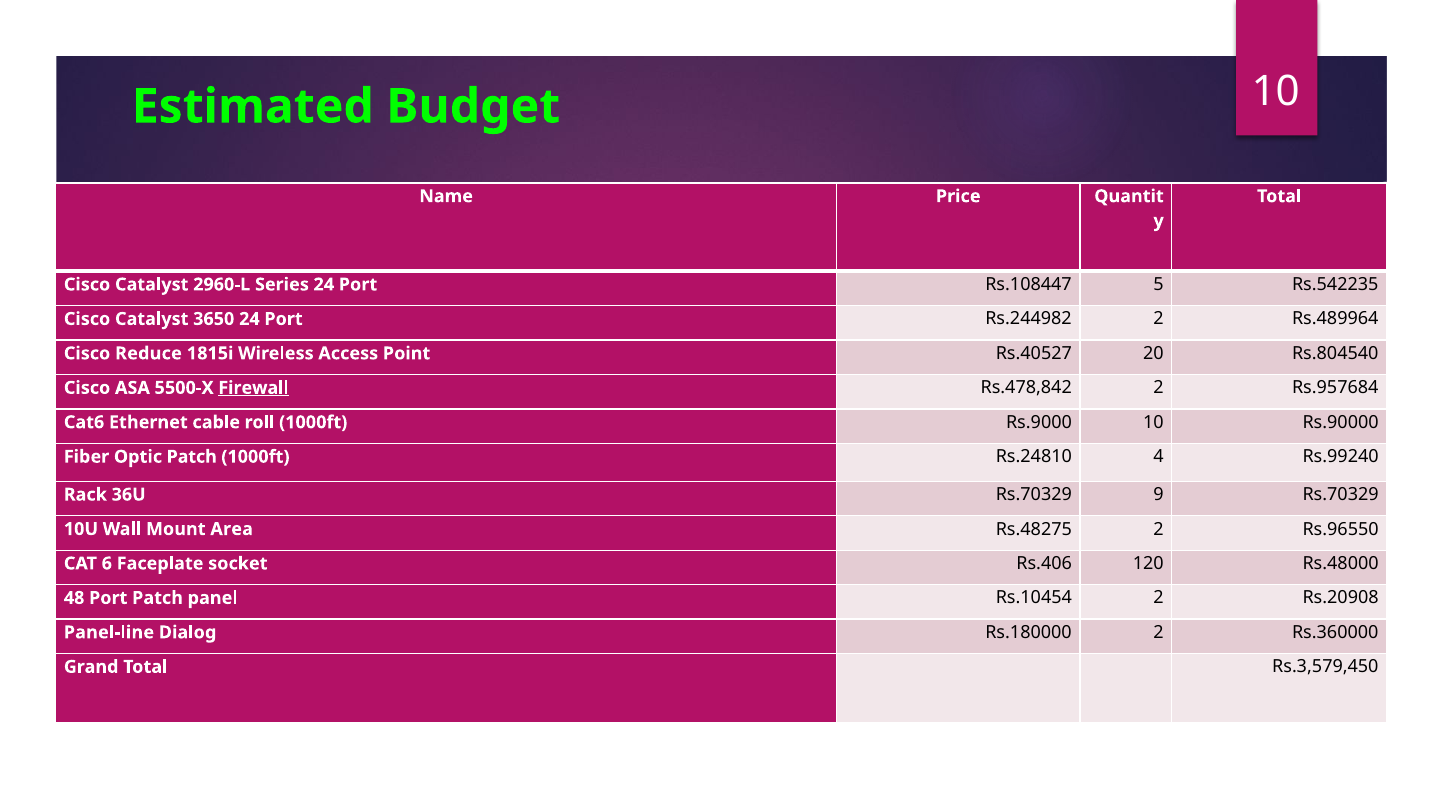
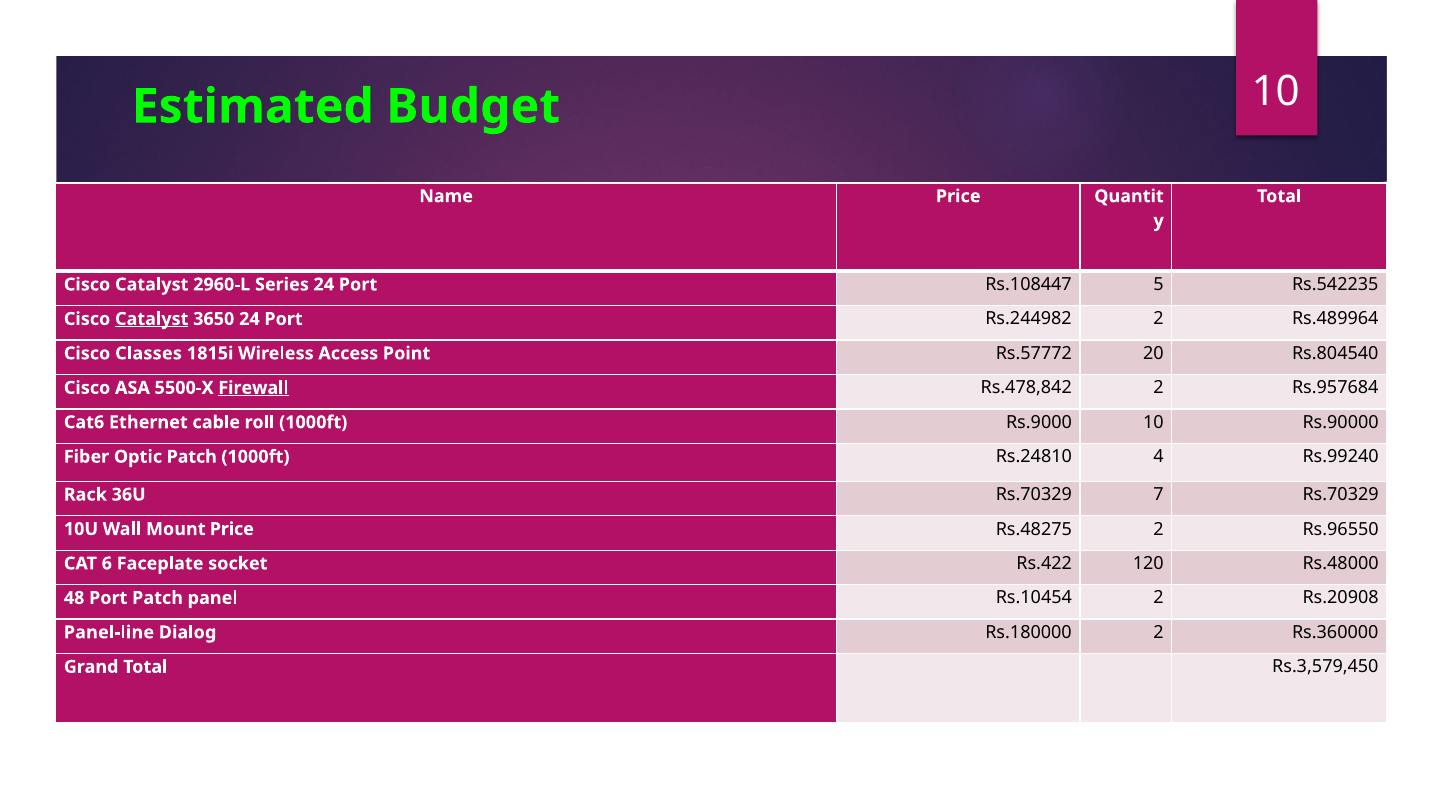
Catalyst underline: none -> present (152, 319)
Reduce: Reduce -> Classes (148, 354)
Rs.40527: Rs.40527 -> Rs.57772 (1034, 354)
9: 9 -> 7 (1159, 495)
Mount Area: Area -> Price (232, 529)
Rs.406: Rs.406 -> Rs.422 (1044, 564)
